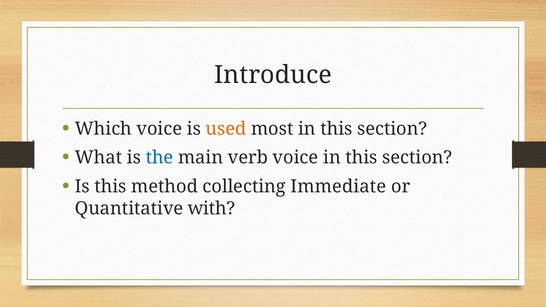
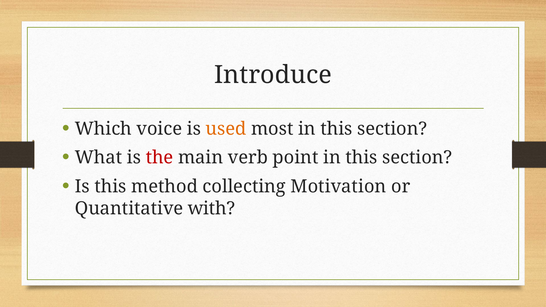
the colour: blue -> red (160, 158)
verb voice: voice -> point (296, 158)
Immediate: Immediate -> Motivation (338, 187)
